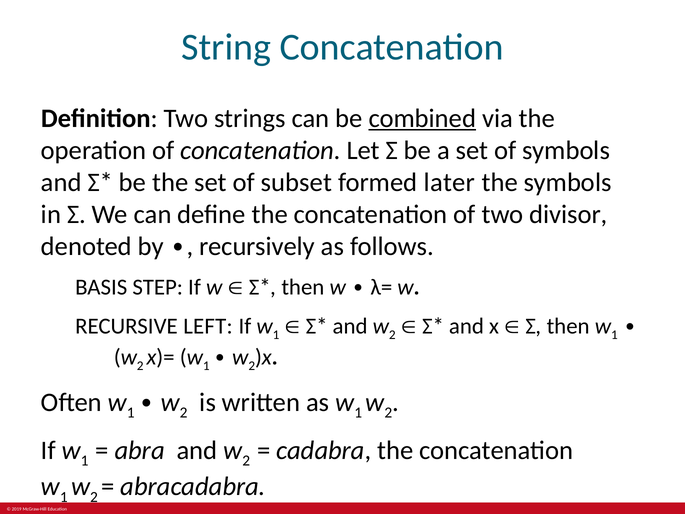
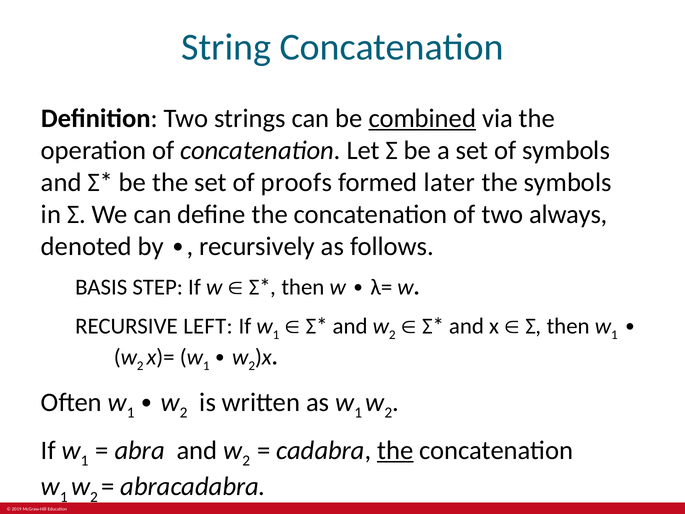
subset: subset -> proofs (296, 182)
divisor: divisor -> always (568, 214)
the underline: none -> present (395, 450)
